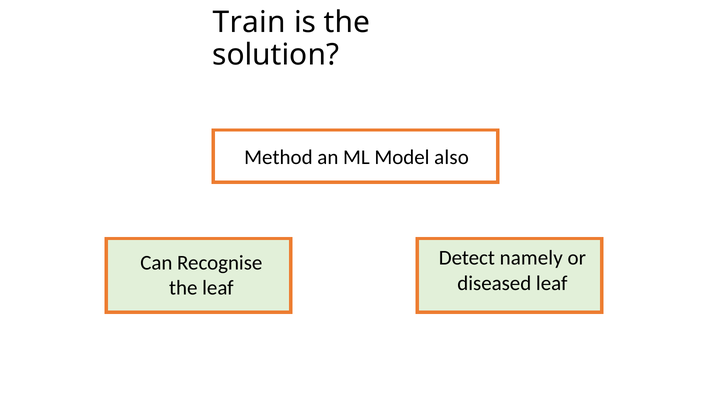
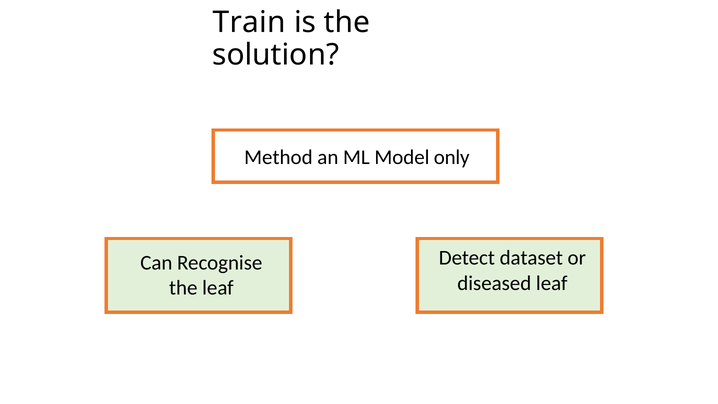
also: also -> only (452, 157)
namely: namely -> dataset (531, 258)
